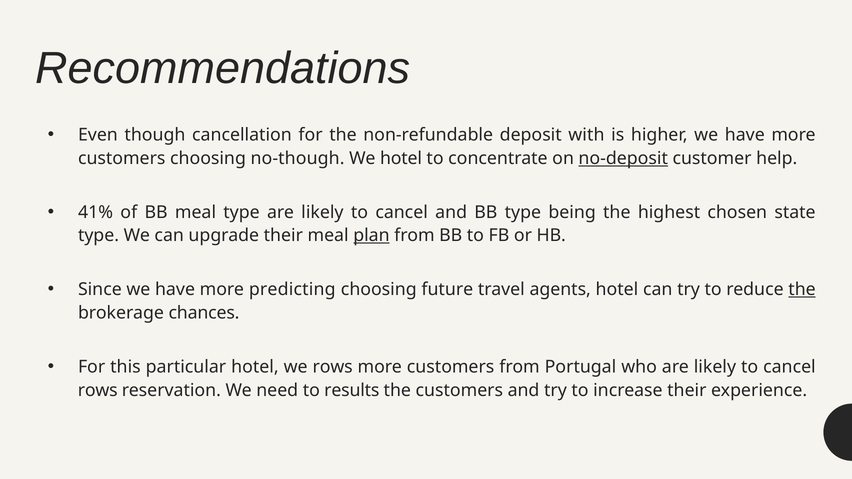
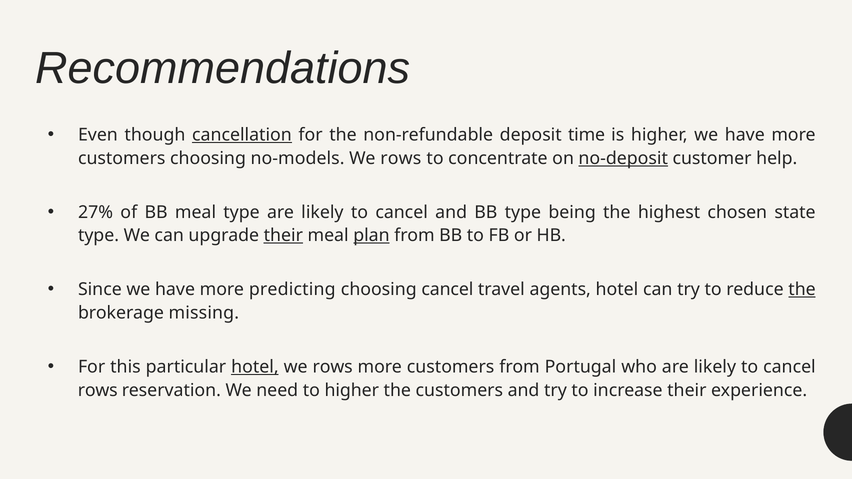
cancellation underline: none -> present (242, 135)
with: with -> time (587, 135)
no-though: no-though -> no-models (298, 158)
hotel: hotel -> rows (401, 158)
41%: 41% -> 27% (96, 212)
their underline: none -> present (283, 236)
choosing future: future -> cancel (447, 290)
chances: chances -> missing (204, 313)
hotel underline: none -> present (255, 367)
to results: results -> higher (352, 390)
